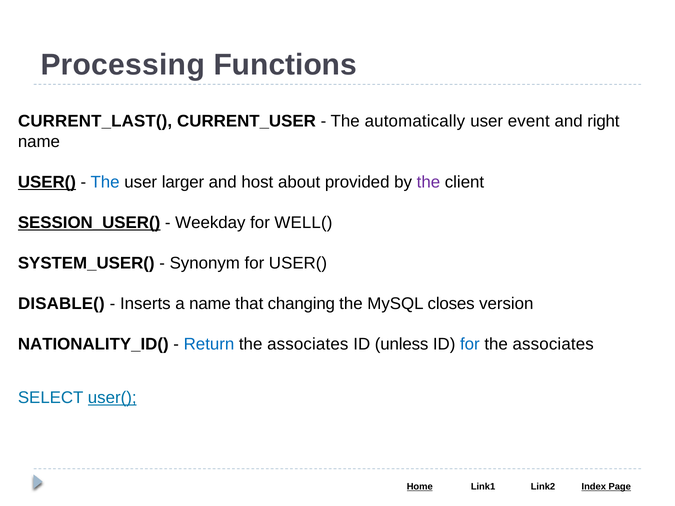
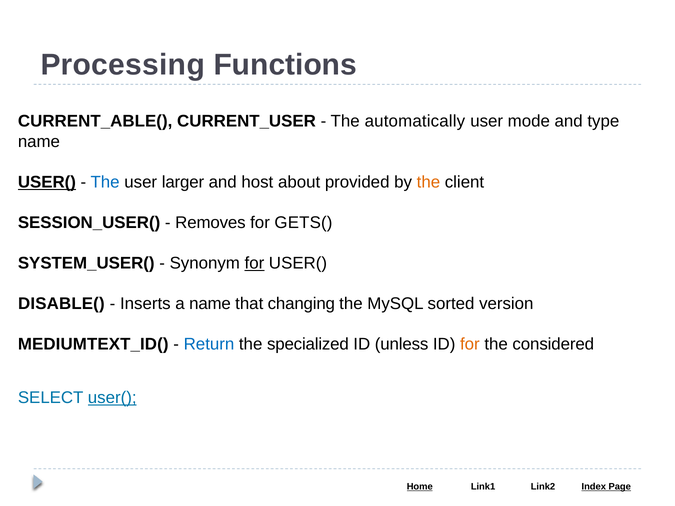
CURRENT_LAST(: CURRENT_LAST( -> CURRENT_ABLE( (95, 121)
event: event -> mode (529, 121)
right: right -> type (603, 121)
the colour: purple -> orange (428, 182)
SESSION_USER( underline: present -> none (89, 223)
Weekday: Weekday -> Removes (210, 223)
WELL(: WELL( -> GETS( (303, 223)
for underline: none -> present (254, 263)
closes: closes -> sorted (451, 304)
NATIONALITY_ID(: NATIONALITY_ID( -> MEDIUMTEXT_ID( (93, 344)
associates: associates -> specialized (308, 344)
for colour: blue -> orange (470, 344)
associates: associates -> considered (553, 344)
